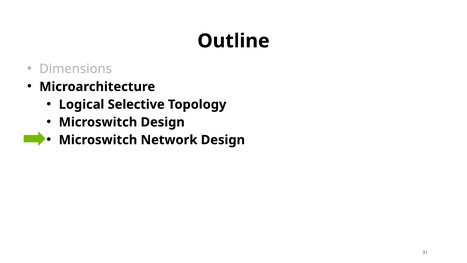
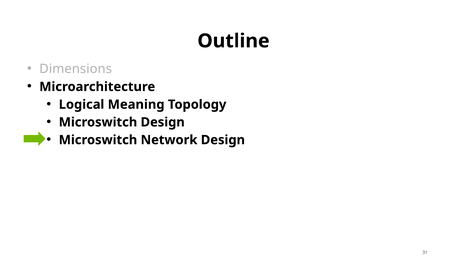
Selective: Selective -> Meaning (136, 104)
